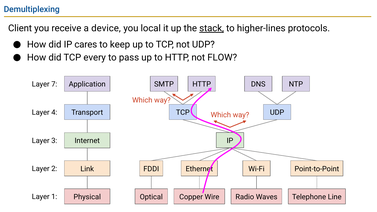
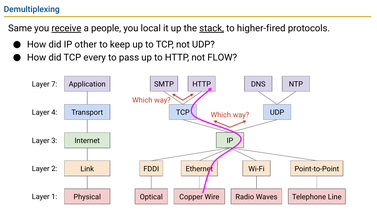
Client: Client -> Same (20, 28)
receive underline: none -> present (66, 28)
device: device -> people (106, 28)
higher-lines: higher-lines -> higher-fired (261, 28)
cares: cares -> other (86, 45)
